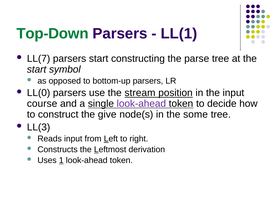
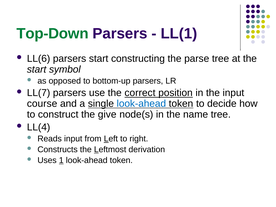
LL(7: LL(7 -> LL(6 (39, 59)
LL(0: LL(0 -> LL(7 (39, 93)
stream: stream -> correct (140, 93)
look-ahead colour: purple -> blue (141, 104)
some: some -> name (196, 114)
LL(3: LL(3 -> LL(4 (39, 127)
